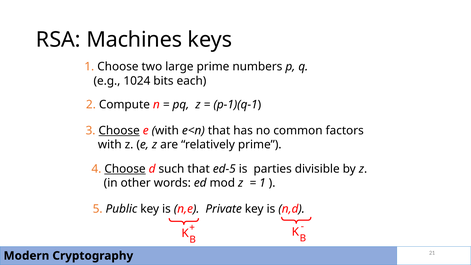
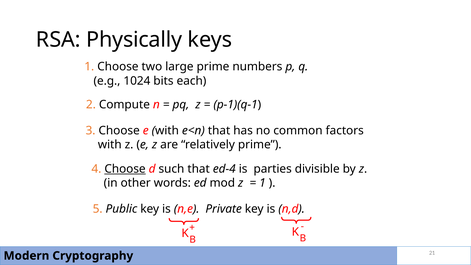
Machines: Machines -> Physically (134, 40)
Choose underline: present -> none (119, 131)
ed-5: ed-5 -> ed-4 (224, 169)
